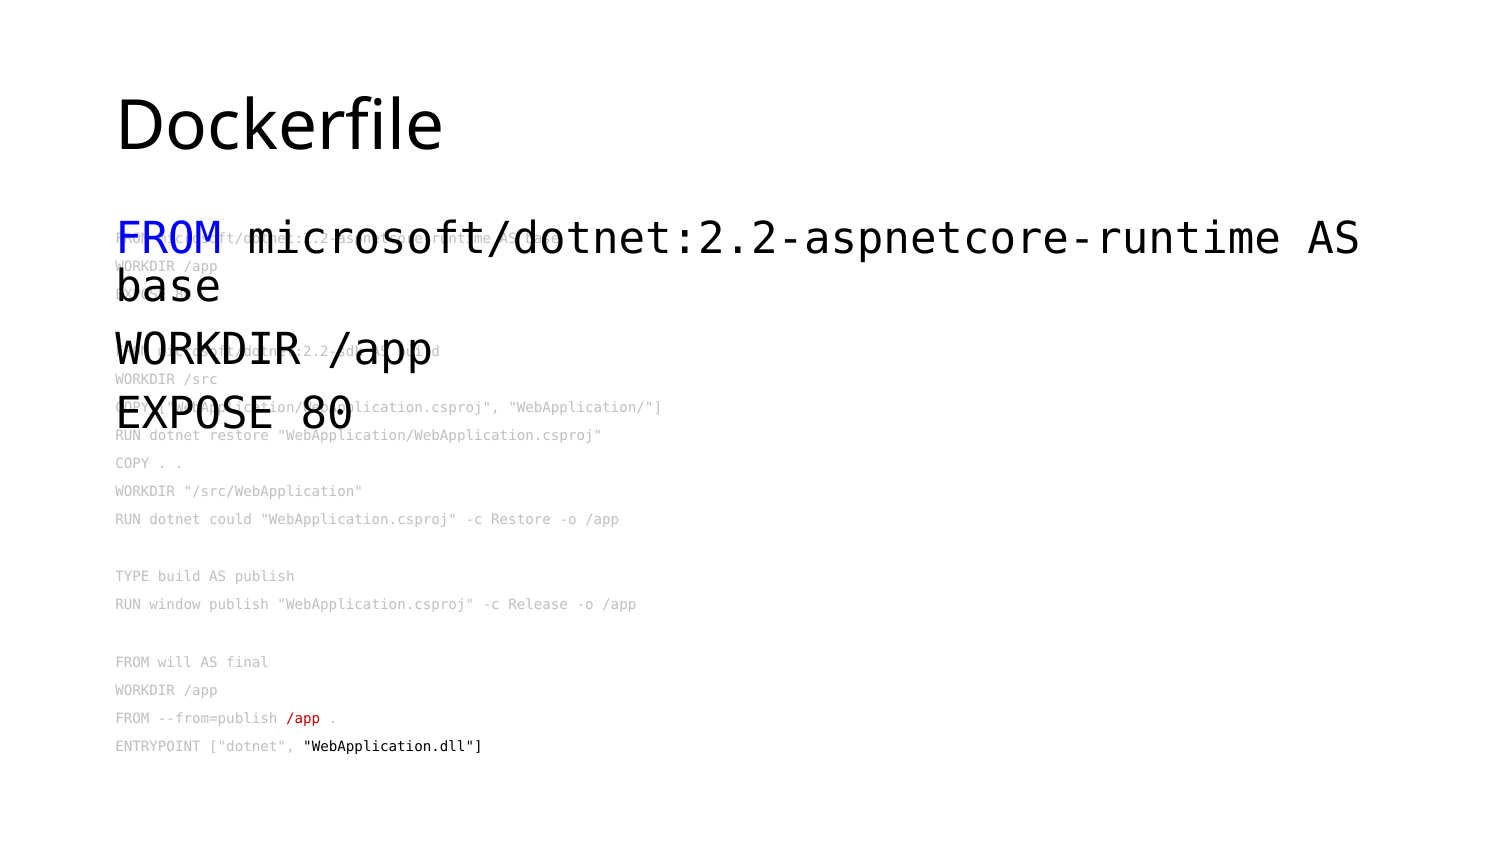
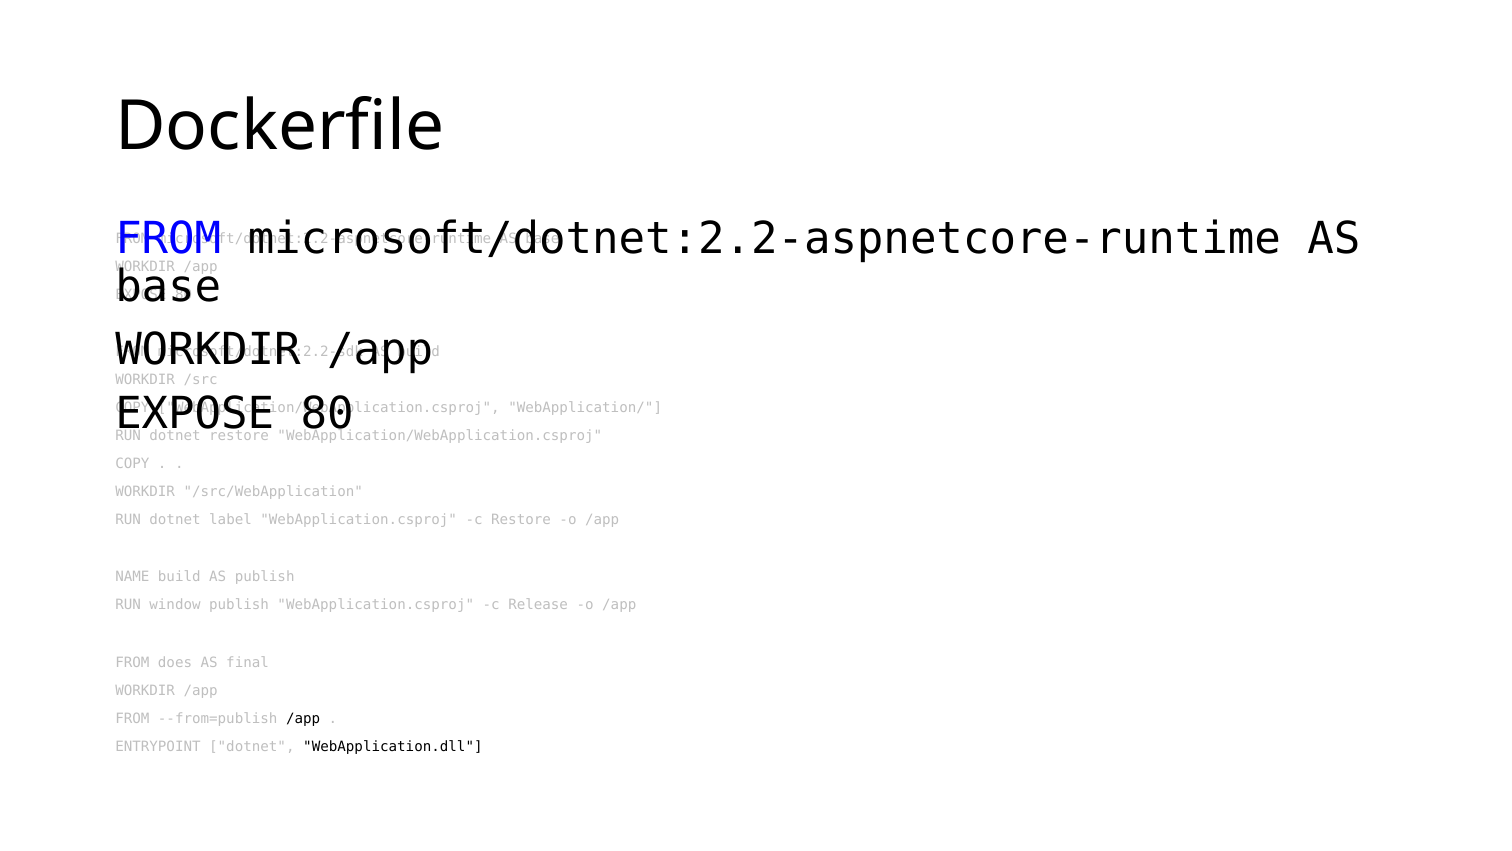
could: could -> label (231, 519)
TYPE: TYPE -> NAME (132, 577)
will: will -> does (175, 662)
/app colour: red -> black (303, 718)
